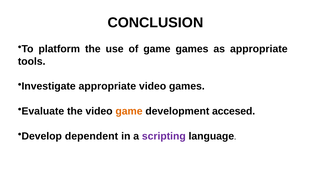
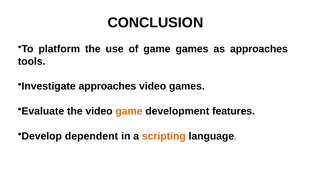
as appropriate: appropriate -> approaches (259, 49)
Investigate appropriate: appropriate -> approaches (107, 86)
accesed: accesed -> features (234, 111)
scripting colour: purple -> orange (164, 136)
